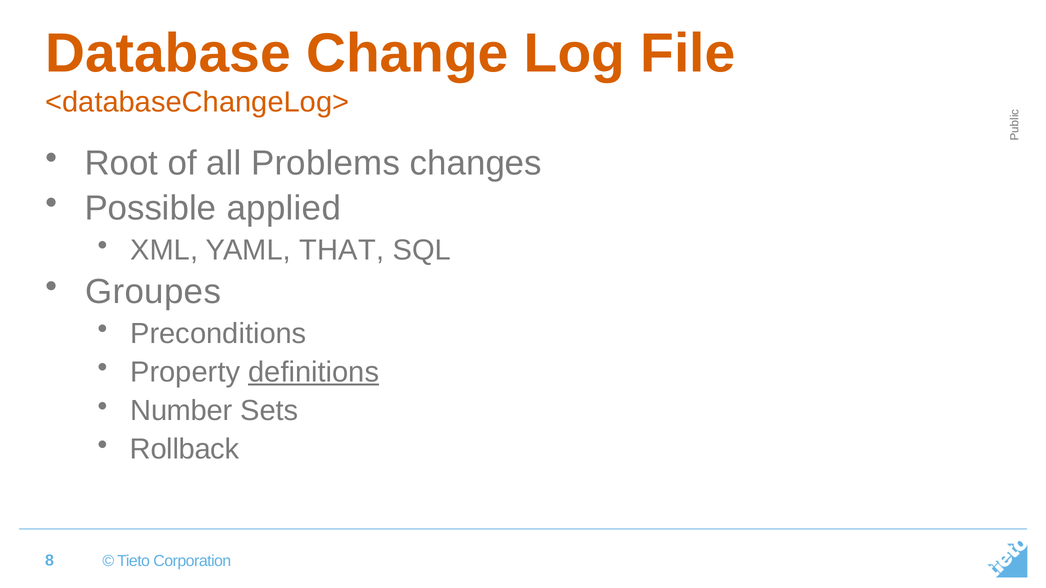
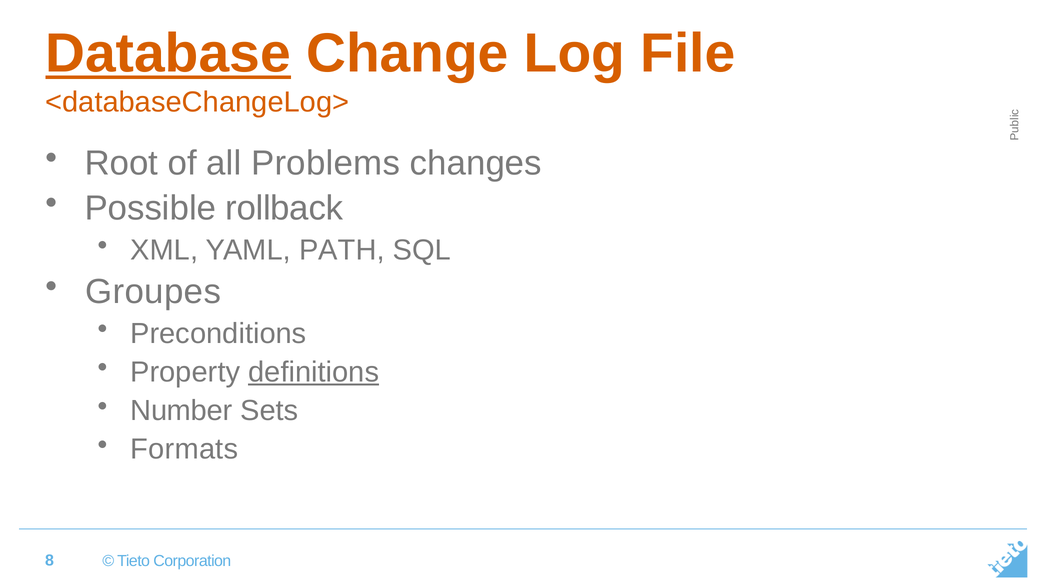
Database underline: none -> present (168, 54)
applied: applied -> rollback (284, 208)
THAT: THAT -> PATH (342, 250)
Rollback: Rollback -> Formats (184, 450)
